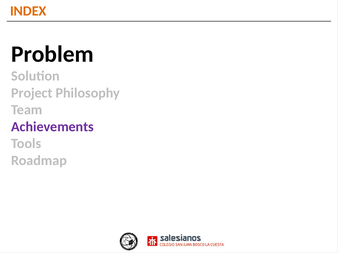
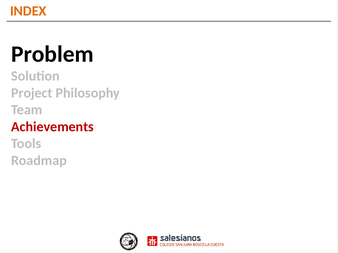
Achievements colour: purple -> red (52, 127)
